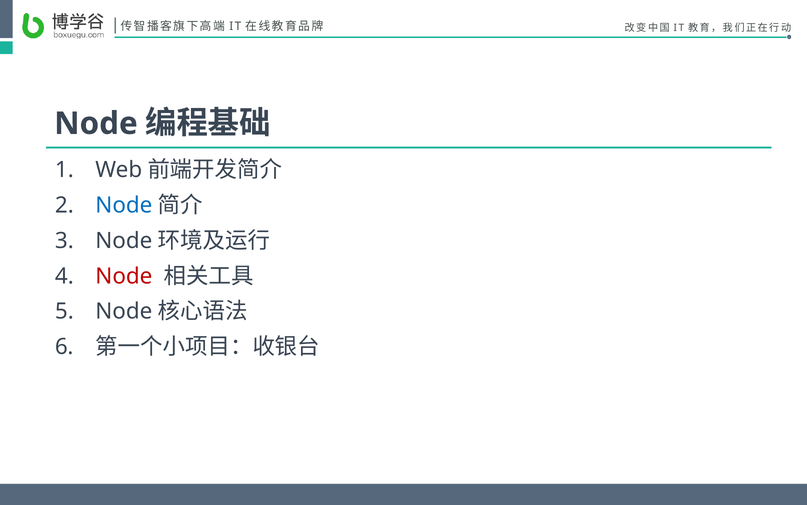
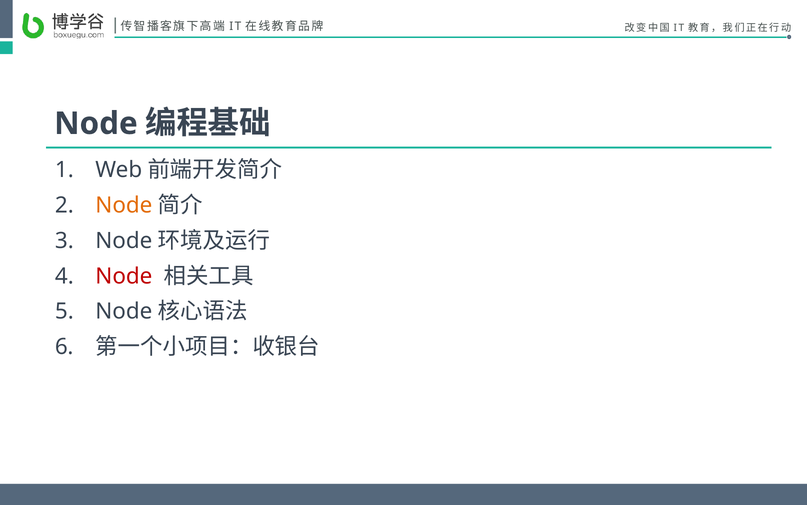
Node colour: blue -> orange (124, 205)
